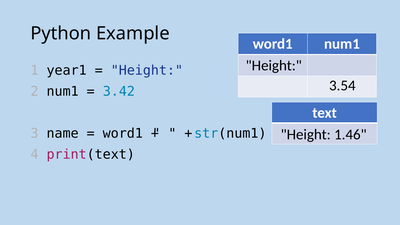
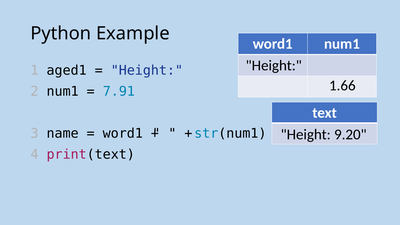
year1: year1 -> aged1 (67, 70)
3.54: 3.54 -> 1.66 (342, 85)
3.42: 3.42 -> 7.91 (119, 91)
1.46: 1.46 -> 9.20 (350, 134)
